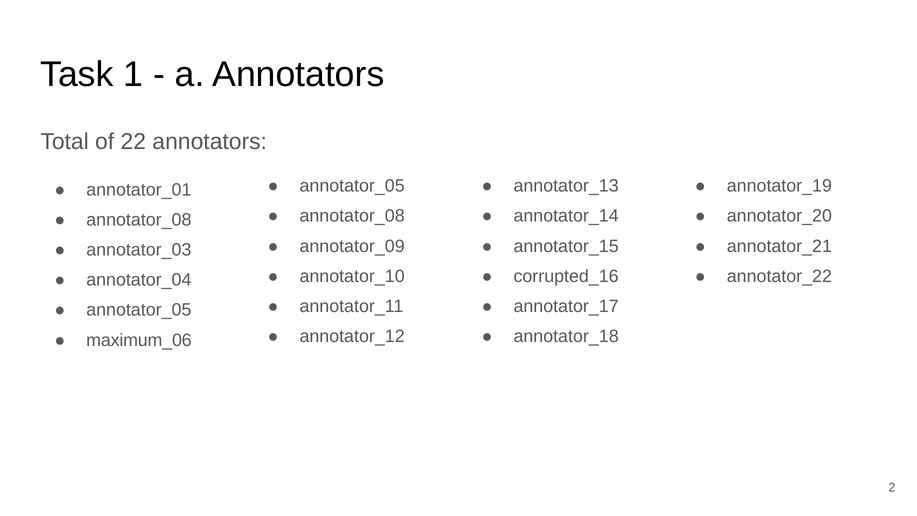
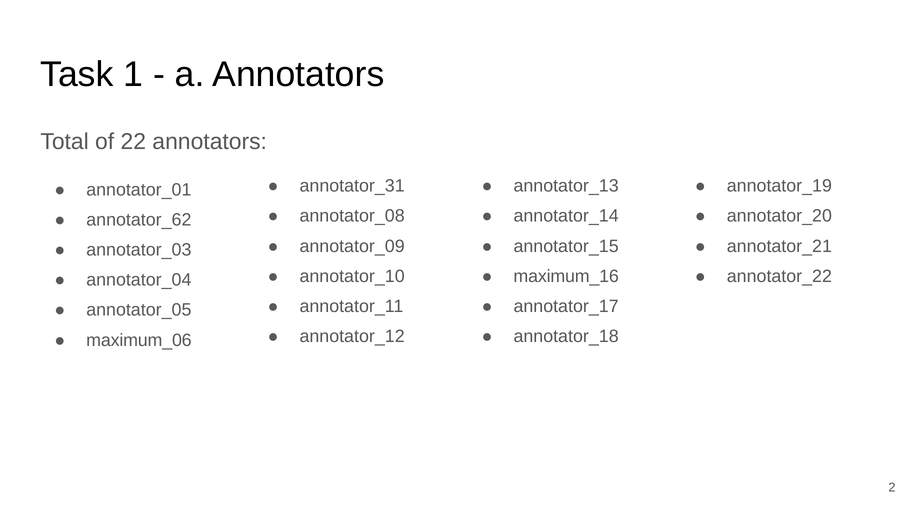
annotator_05: annotator_05 -> annotator_31 (352, 186)
annotator_08: annotator_08 -> annotator_62 (139, 220)
corrupted_16: corrupted_16 -> maximum_16 (566, 276)
